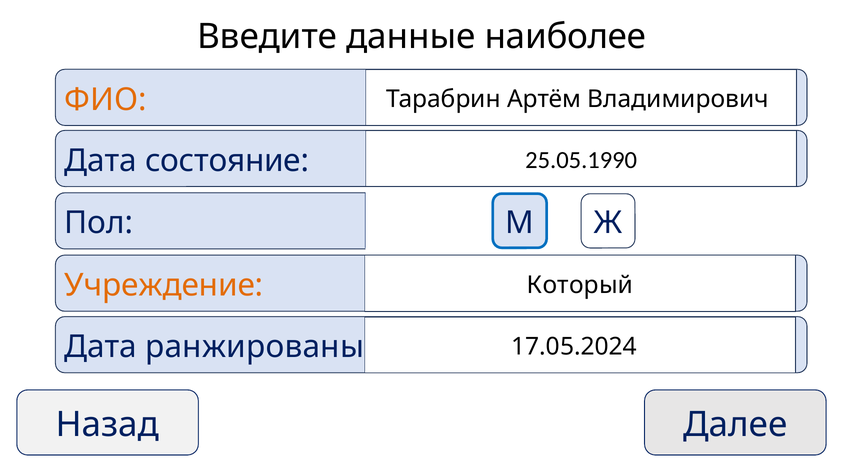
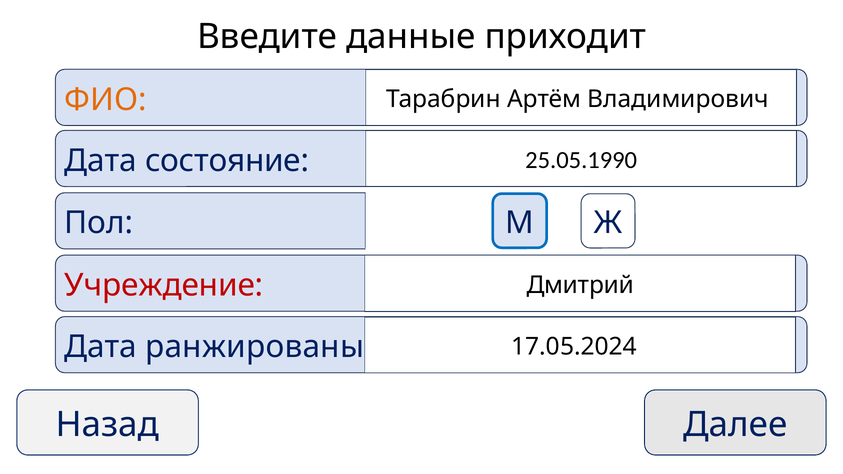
наиболее: наиболее -> приходит (565, 36)
Учреждение colour: orange -> red (164, 286)
Который: Который -> Дмитрий (580, 285)
